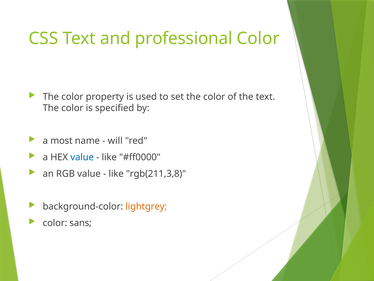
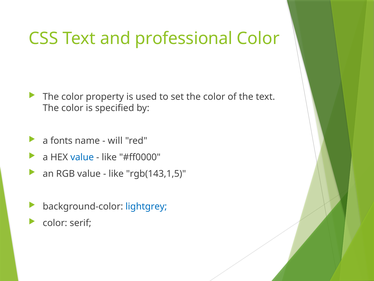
most: most -> fonts (61, 141)
rgb(211,3,8: rgb(211,3,8 -> rgb(143,1,5 (156, 173)
lightgrey colour: orange -> blue (146, 206)
sans: sans -> serif (81, 223)
